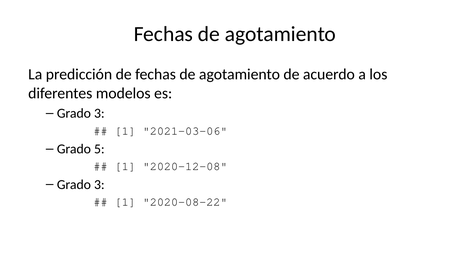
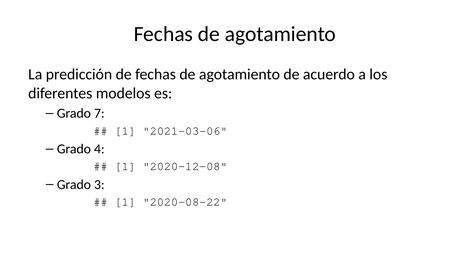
3: 3 -> 7 (99, 114)
5: 5 -> 4 (99, 149)
